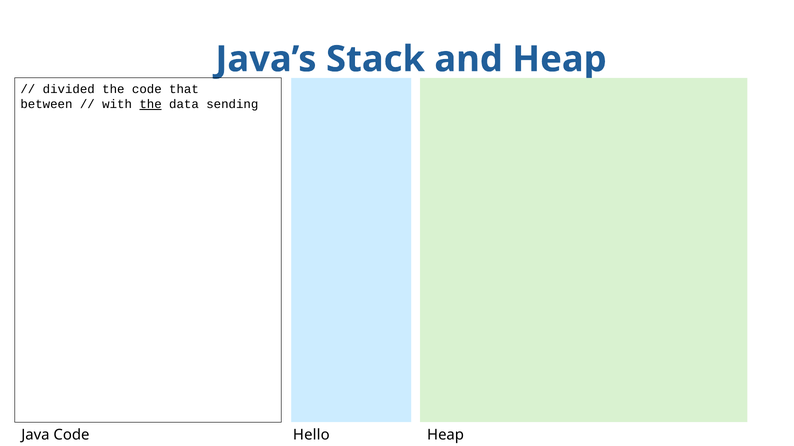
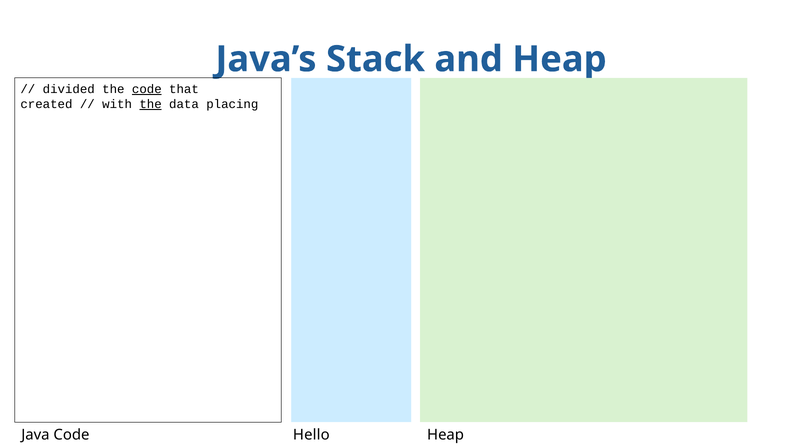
code underline: none -> present (147, 89)
between: between -> created (46, 104)
sending: sending -> placing (232, 104)
